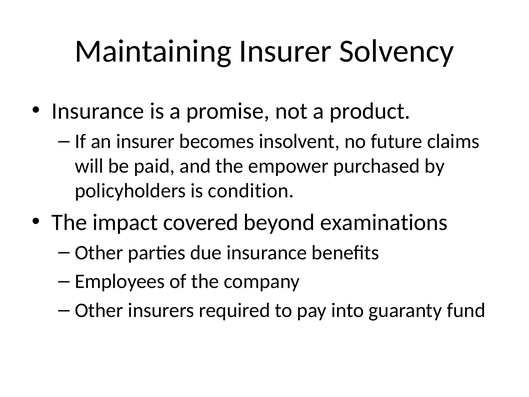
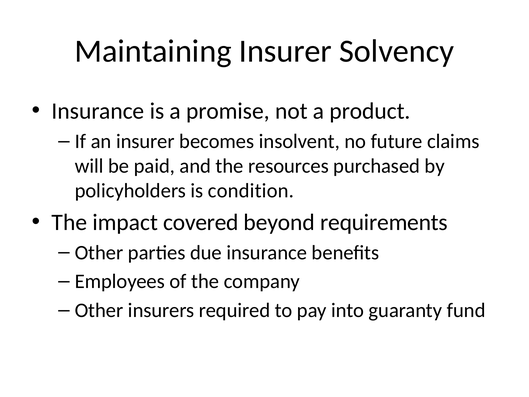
empower: empower -> resources (288, 166)
examinations: examinations -> requirements (384, 222)
